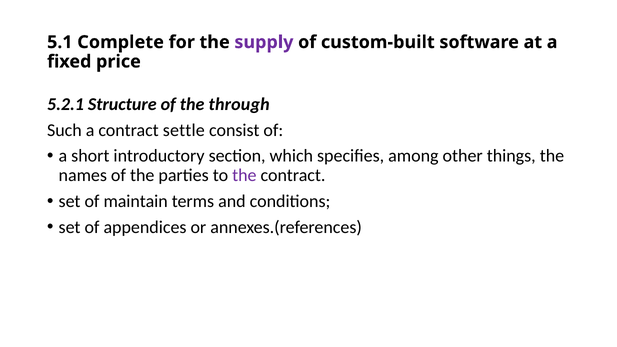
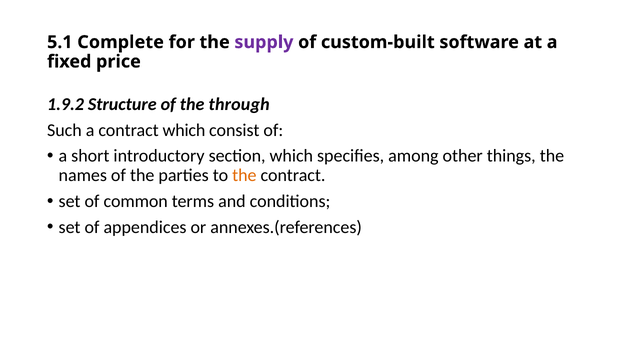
5.2.1: 5.2.1 -> 1.9.2 (65, 104)
contract settle: settle -> which (184, 130)
the colour: purple -> orange (244, 175)
maintain: maintain -> common (136, 201)
